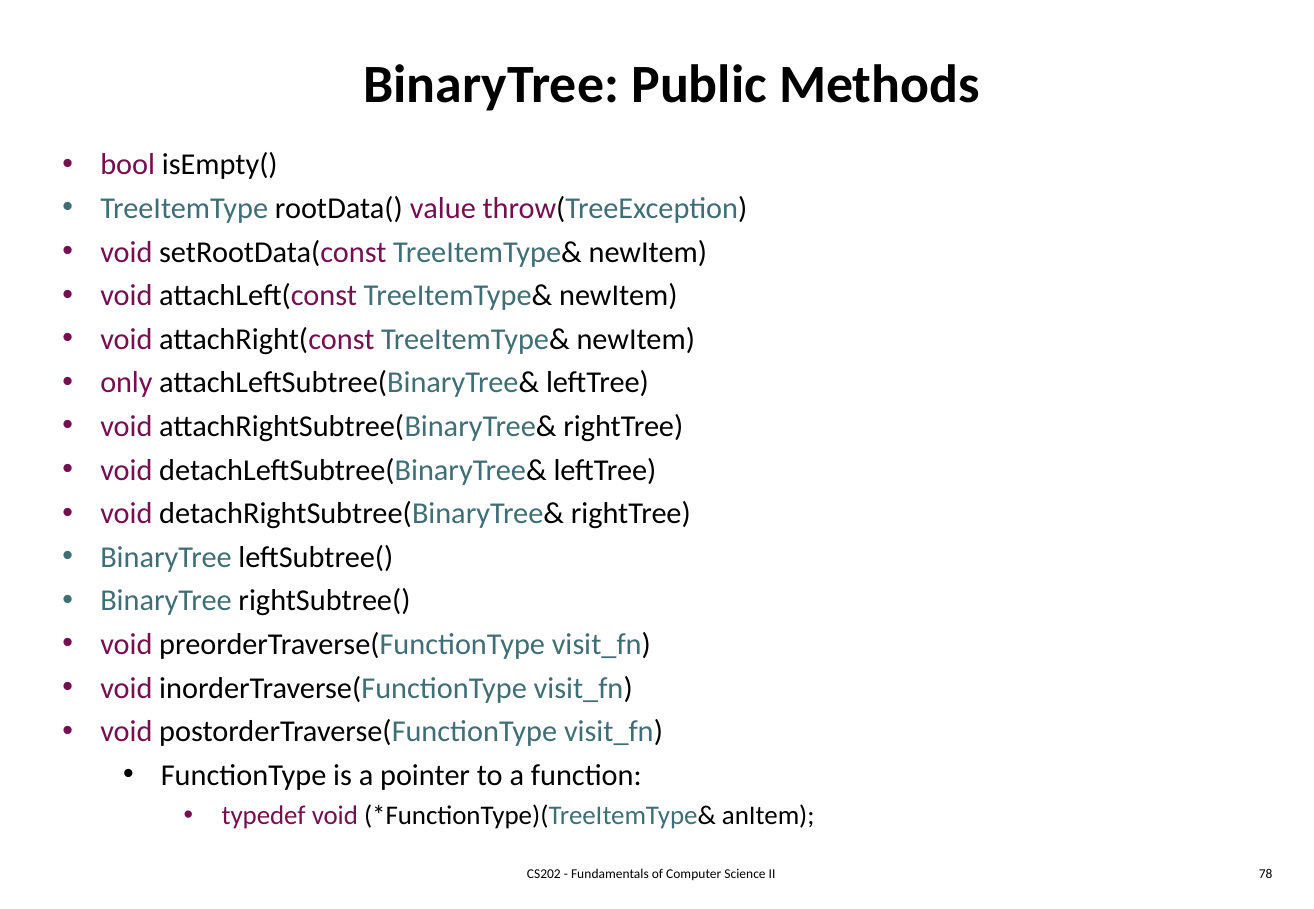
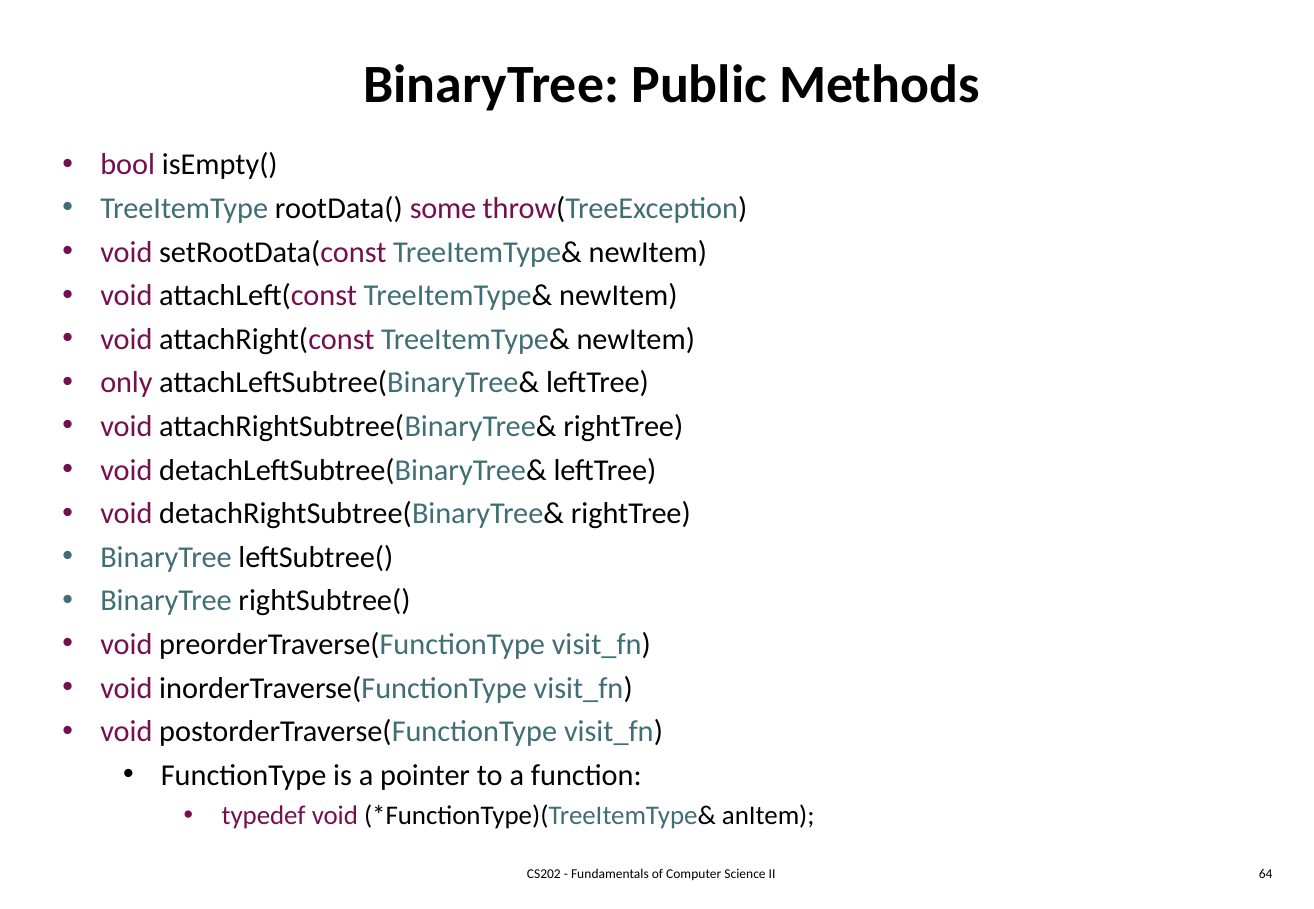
value: value -> some (443, 209)
78: 78 -> 64 (1266, 874)
